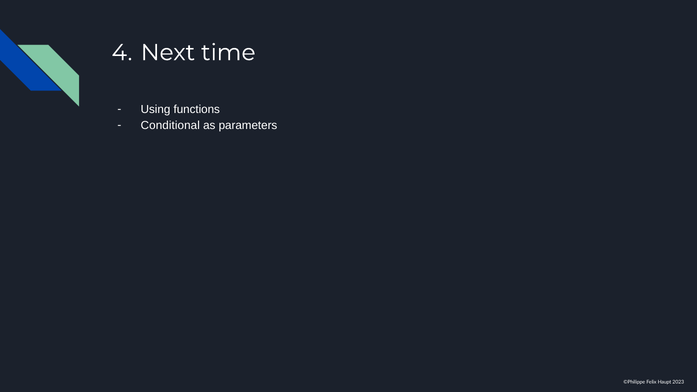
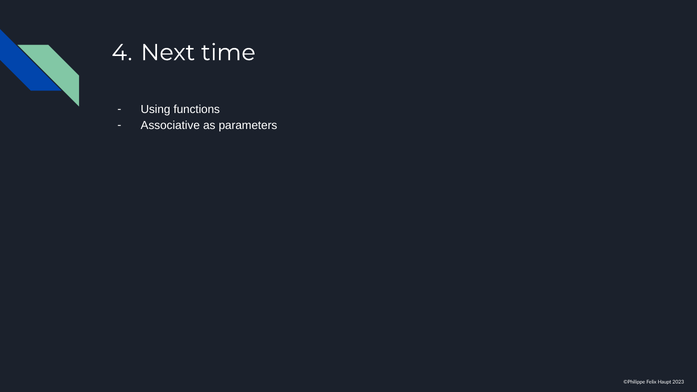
Conditional: Conditional -> Associative (170, 126)
